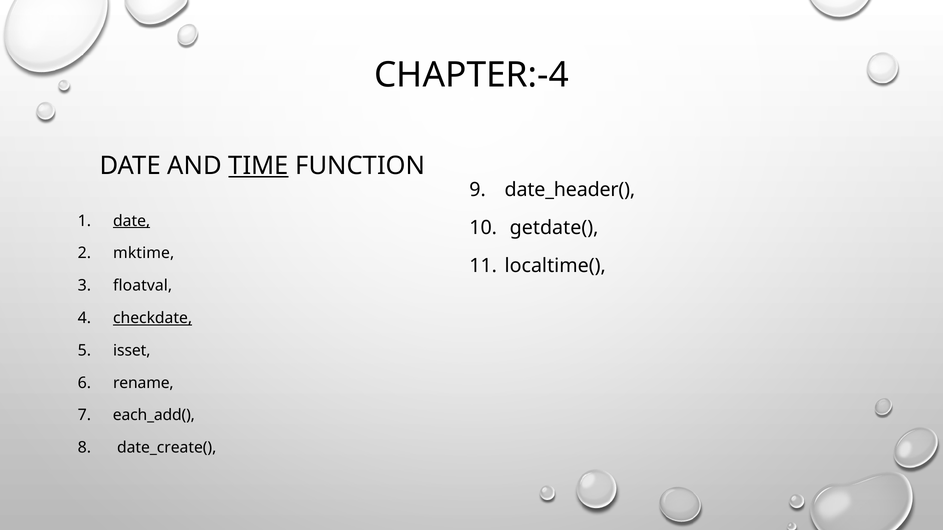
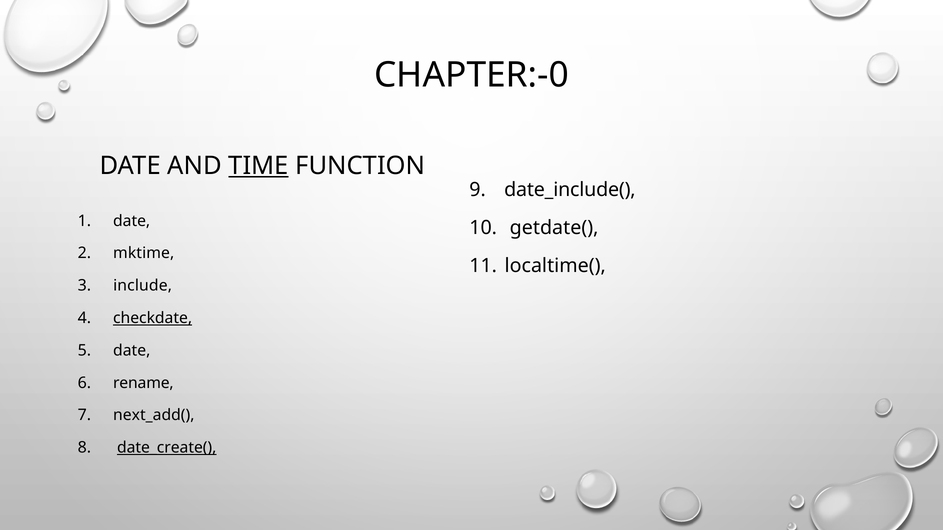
CHAPTER:-4: CHAPTER:-4 -> CHAPTER:-0 (471, 75)
date_header(: date_header( -> date_include( (570, 190)
date underline: present -> none (132, 221)
floatval: floatval -> include (143, 286)
isset: isset -> date (132, 351)
each_add(: each_add( -> next_add( (154, 416)
date_create( underline: none -> present (167, 448)
